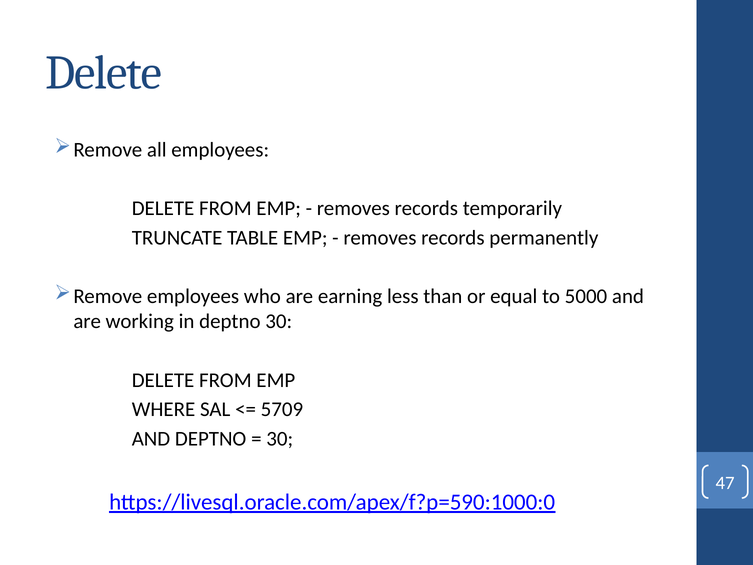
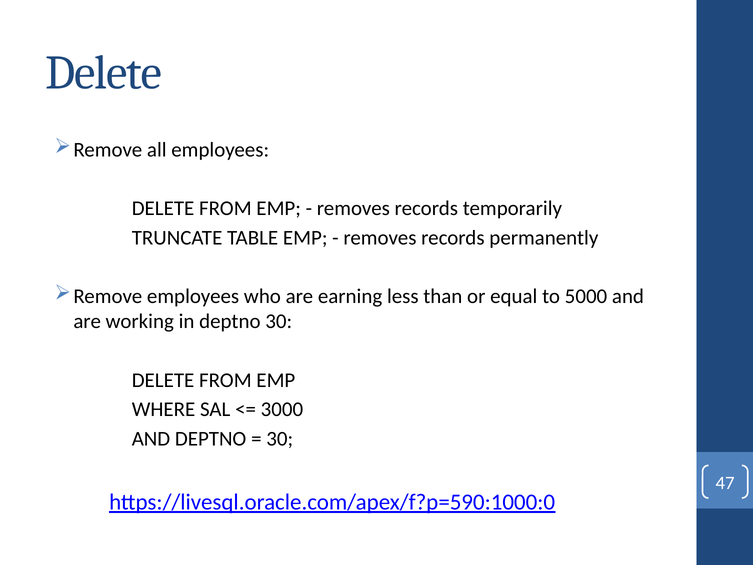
5709: 5709 -> 3000 (282, 409)
